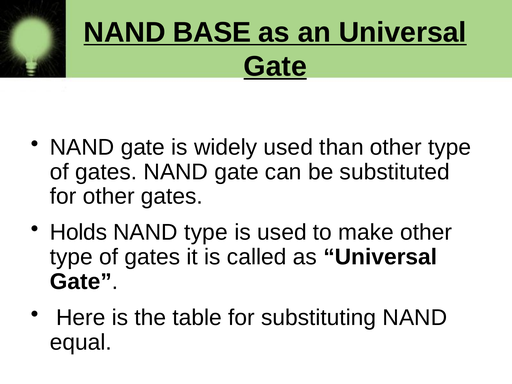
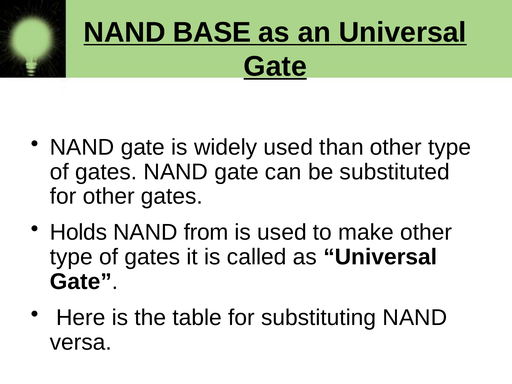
NAND type: type -> from (206, 232)
equal: equal -> versa (81, 342)
